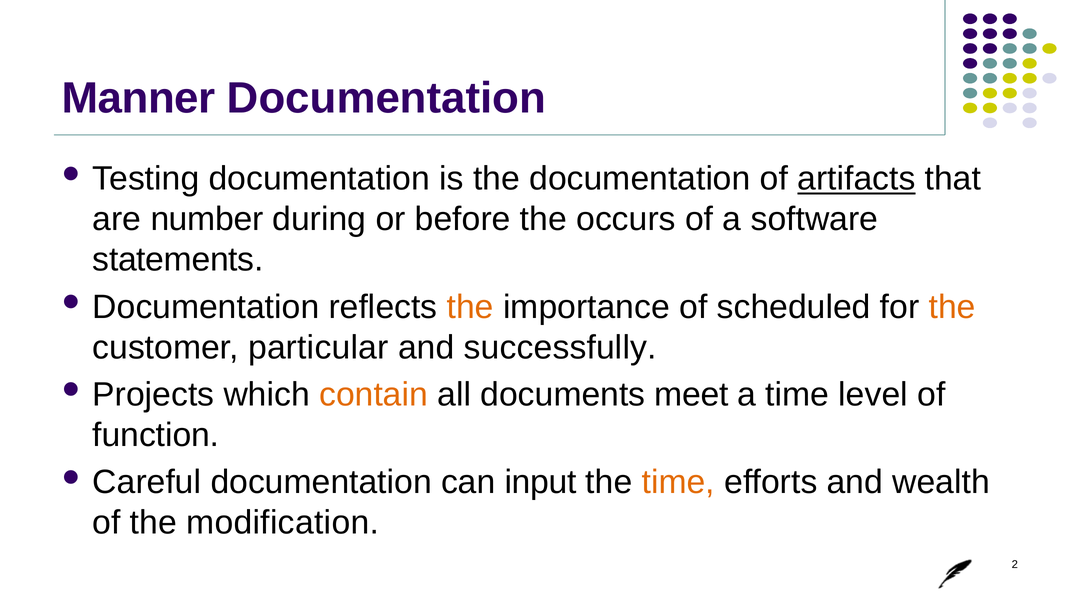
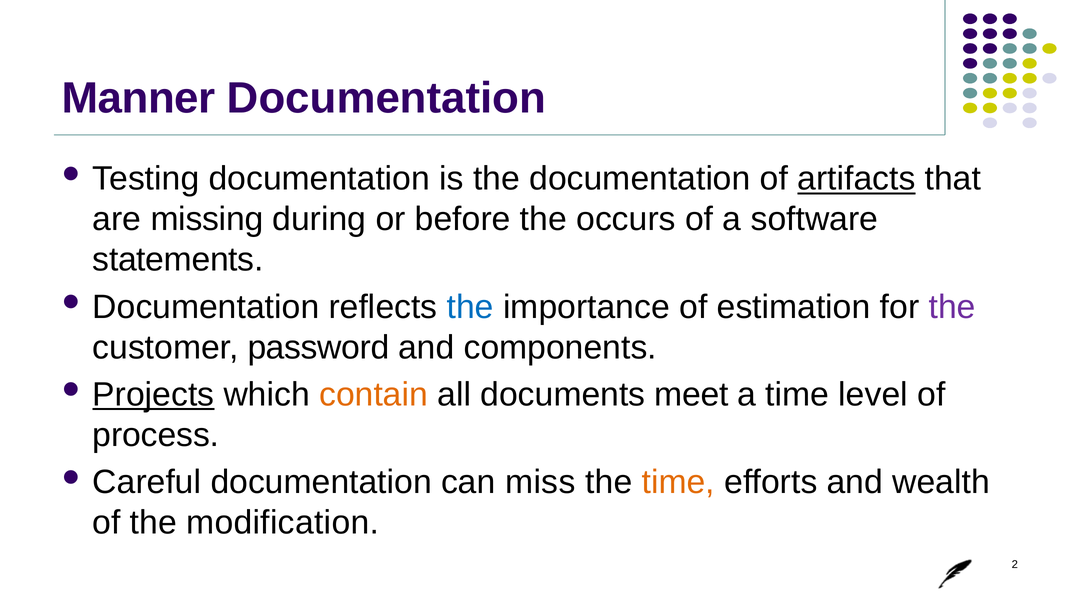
number: number -> missing (207, 219)
the colour: orange -> blue (470, 307)
scheduled: scheduled -> estimation (794, 307)
the colour: orange -> purple (952, 307)
particular: particular -> password (319, 348)
successfully: successfully -> components (560, 348)
Projects underline: none -> present (153, 395)
function: function -> process (156, 435)
input: input -> miss (540, 483)
